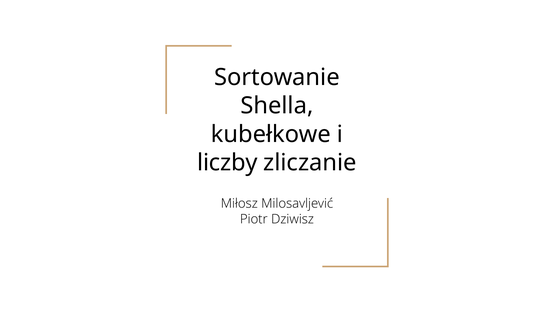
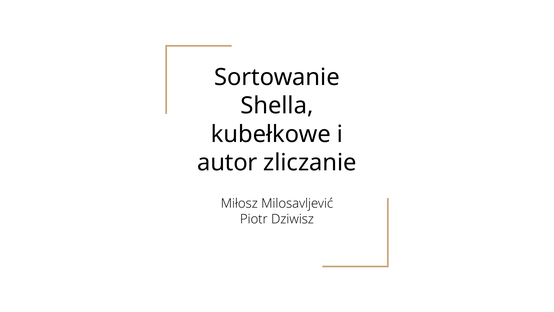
liczby: liczby -> autor (227, 163)
